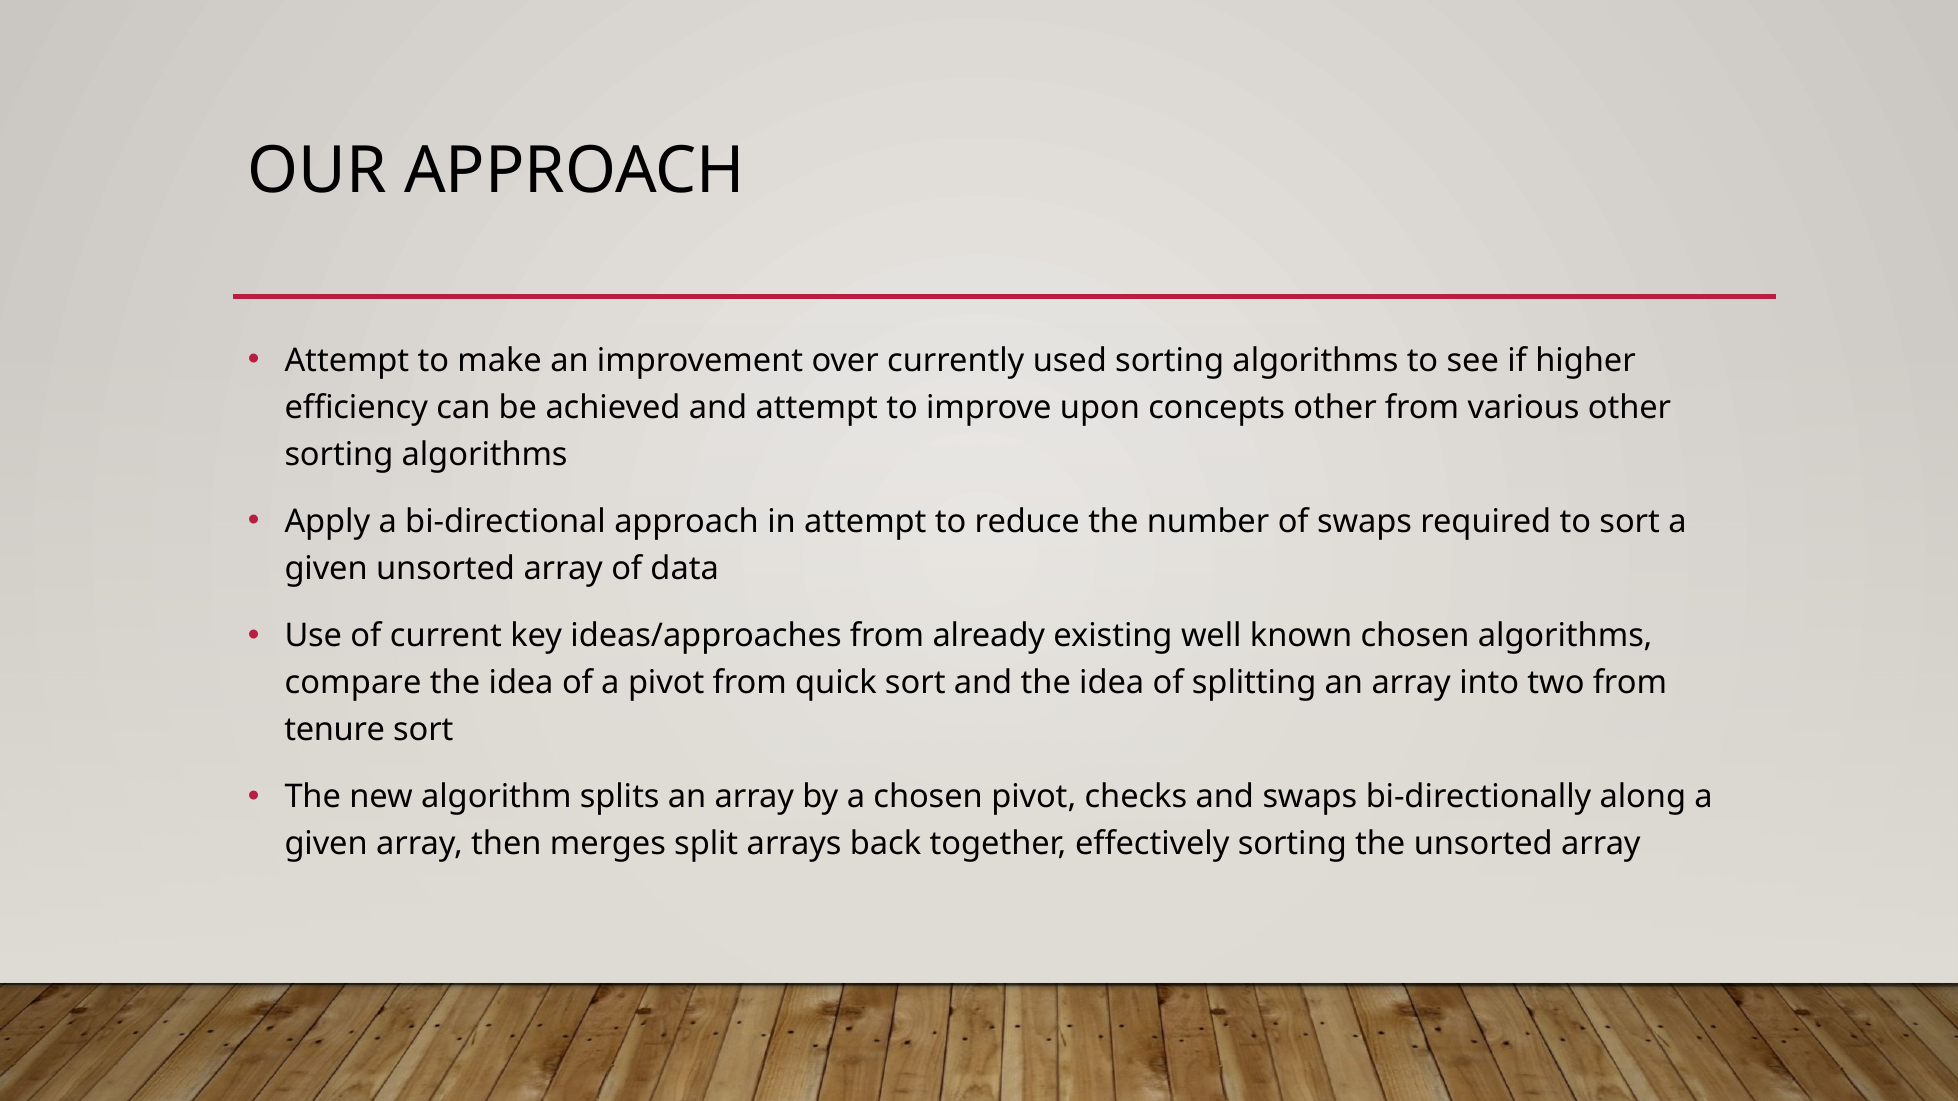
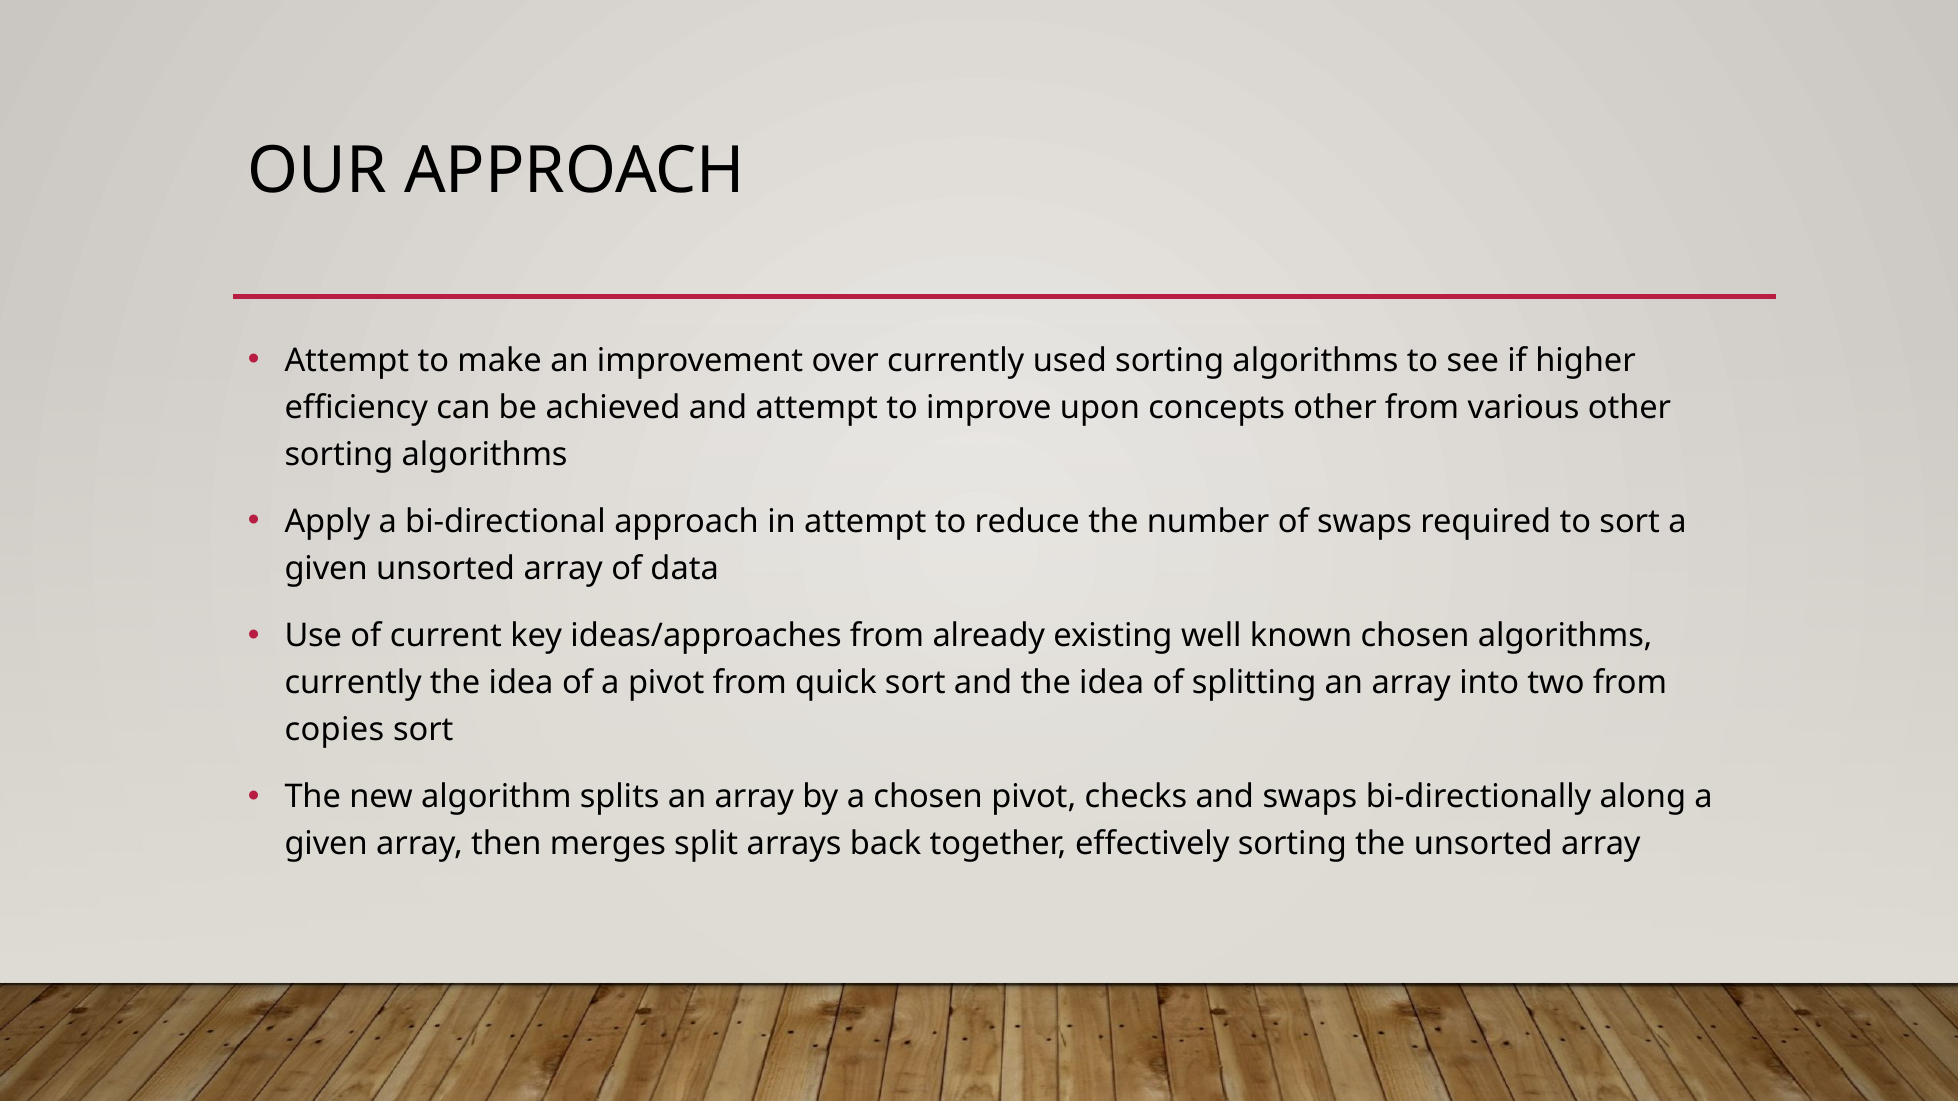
compare: compare -> currently (353, 683)
tenure: tenure -> copies (334, 730)
